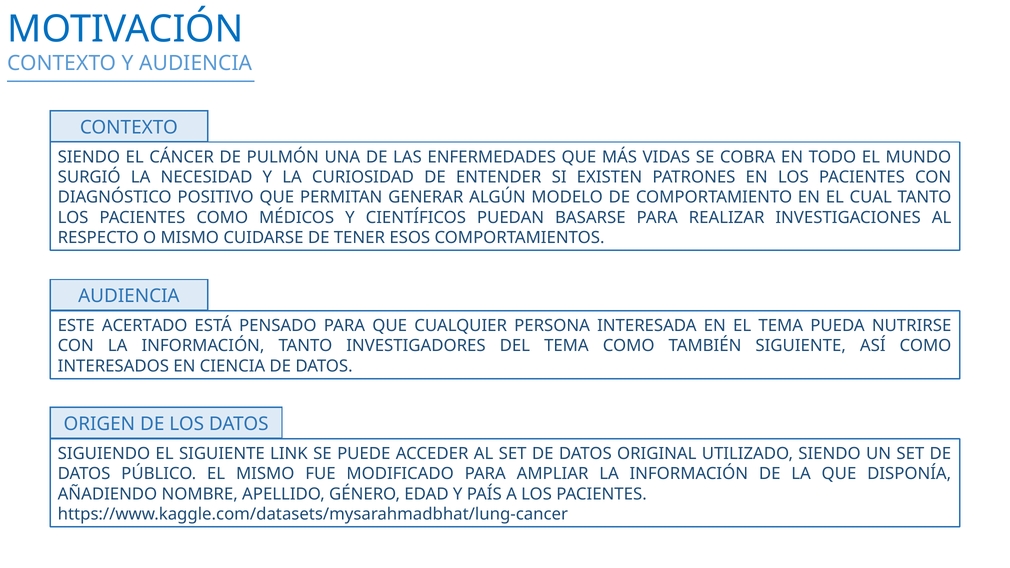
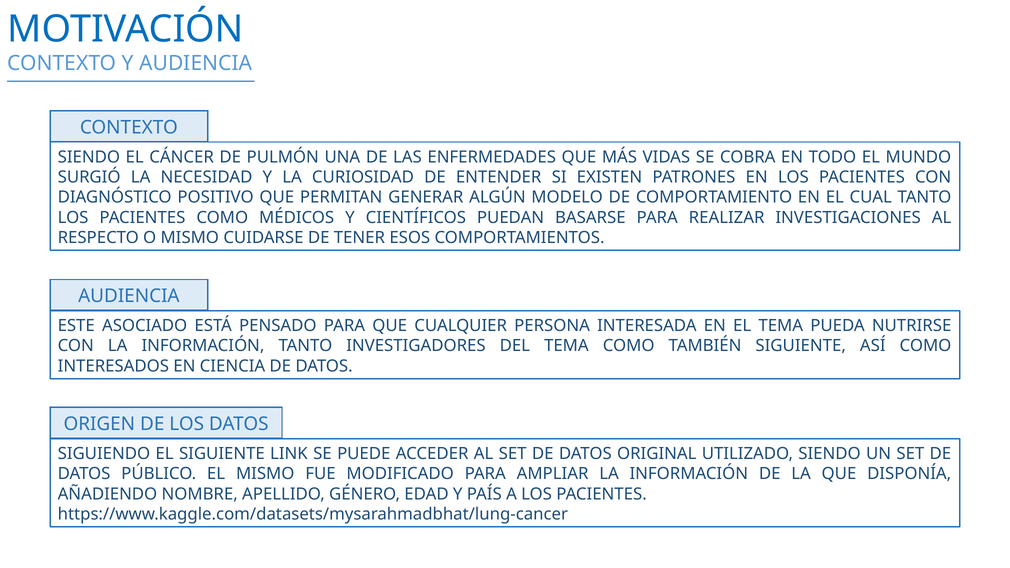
ACERTADO: ACERTADO -> ASOCIADO (145, 326)
